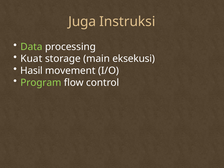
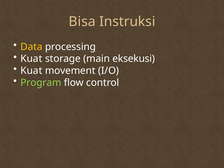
Juga: Juga -> Bisa (82, 22)
Data colour: light green -> yellow (31, 47)
Hasil: Hasil -> Kuat (31, 71)
